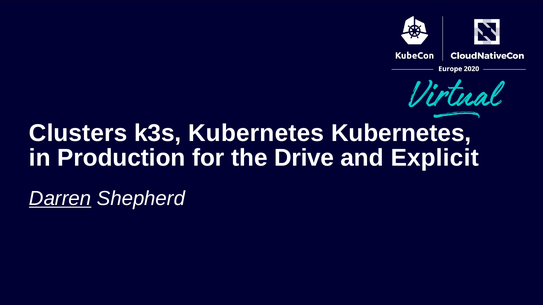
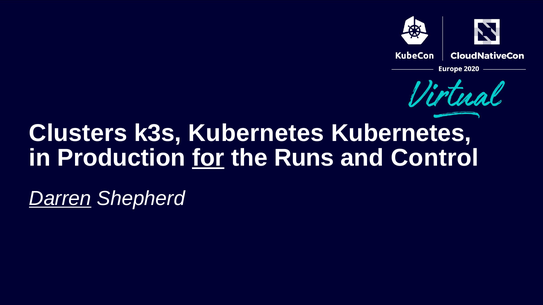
for underline: none -> present (208, 158)
Drive: Drive -> Runs (304, 158)
Explicit: Explicit -> Control (435, 158)
